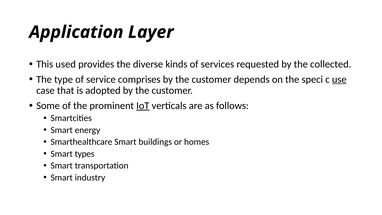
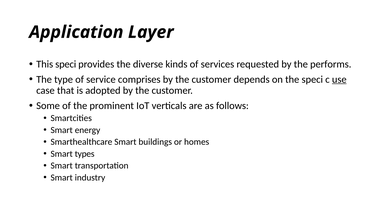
This used: used -> speci (66, 64)
collected: collected -> performs (331, 64)
IoT underline: present -> none (143, 106)
